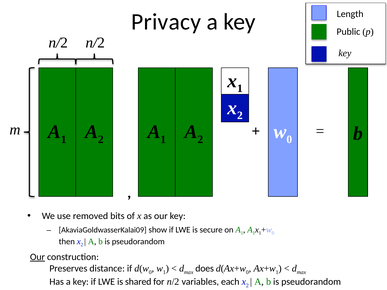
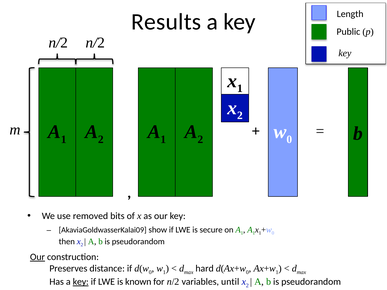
Privacy: Privacy -> Results (166, 22)
does: does -> hard (205, 269)
key underline: none -> present (81, 282)
shared: shared -> known (138, 282)
each: each -> until (230, 282)
